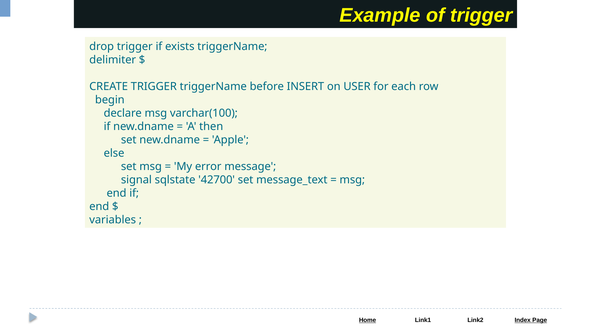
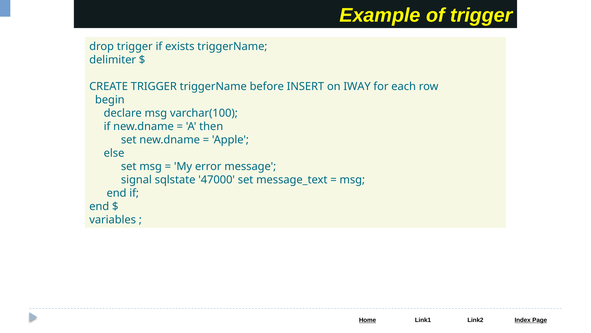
USER: USER -> IWAY (357, 86)
42700: 42700 -> 47000 (217, 180)
